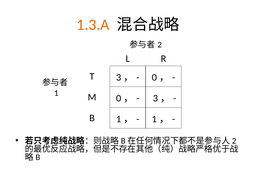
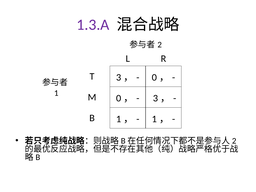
1.3.A colour: orange -> purple (93, 25)
